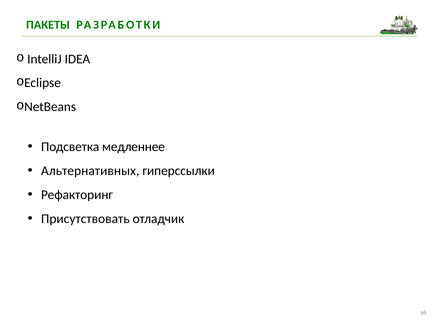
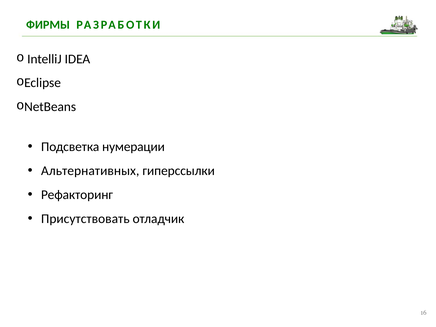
ПАКЕТЫ: ПАКЕТЫ -> ФИРМЫ (48, 25)
медленнее: медленнее -> нумерации (133, 147)
